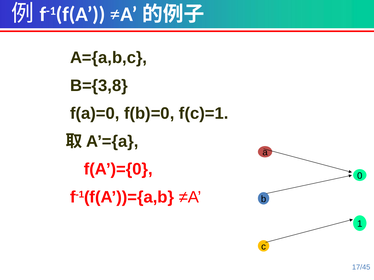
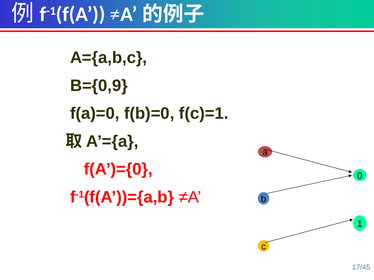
B={3,8: B={3,8 -> B={0,9 (99, 86)
